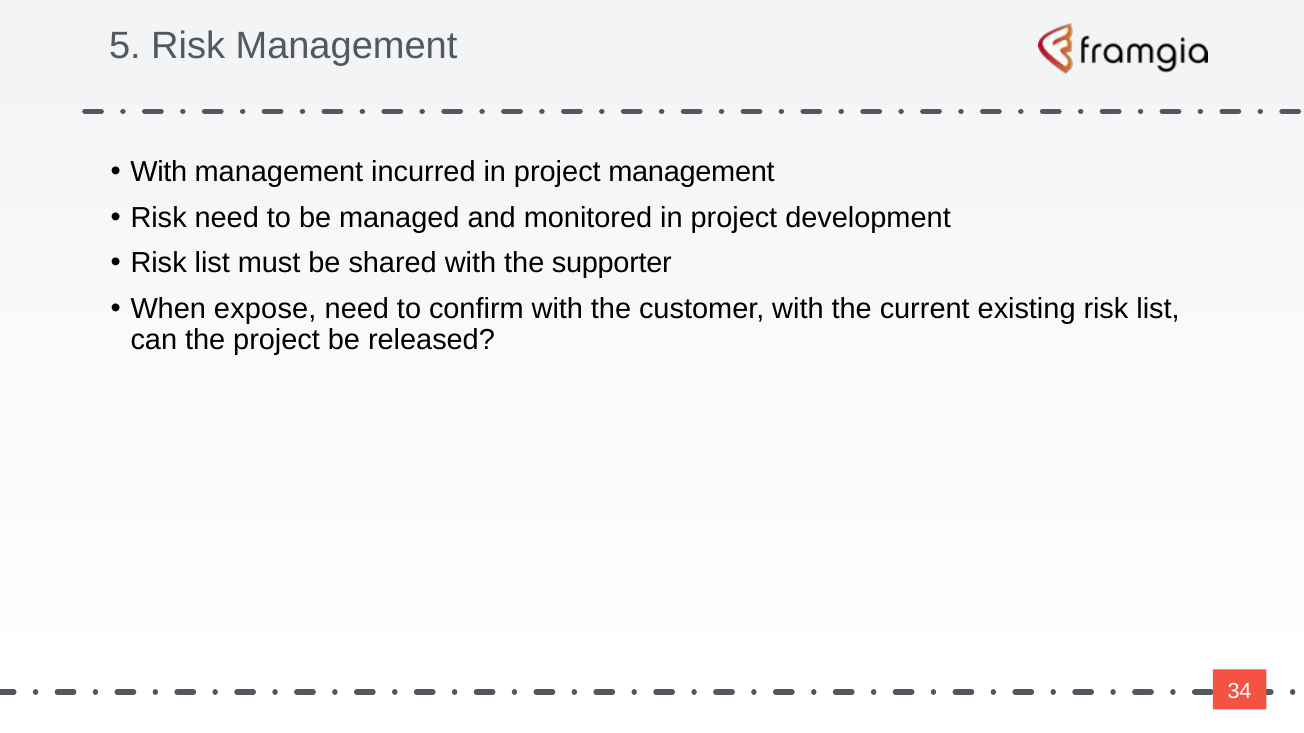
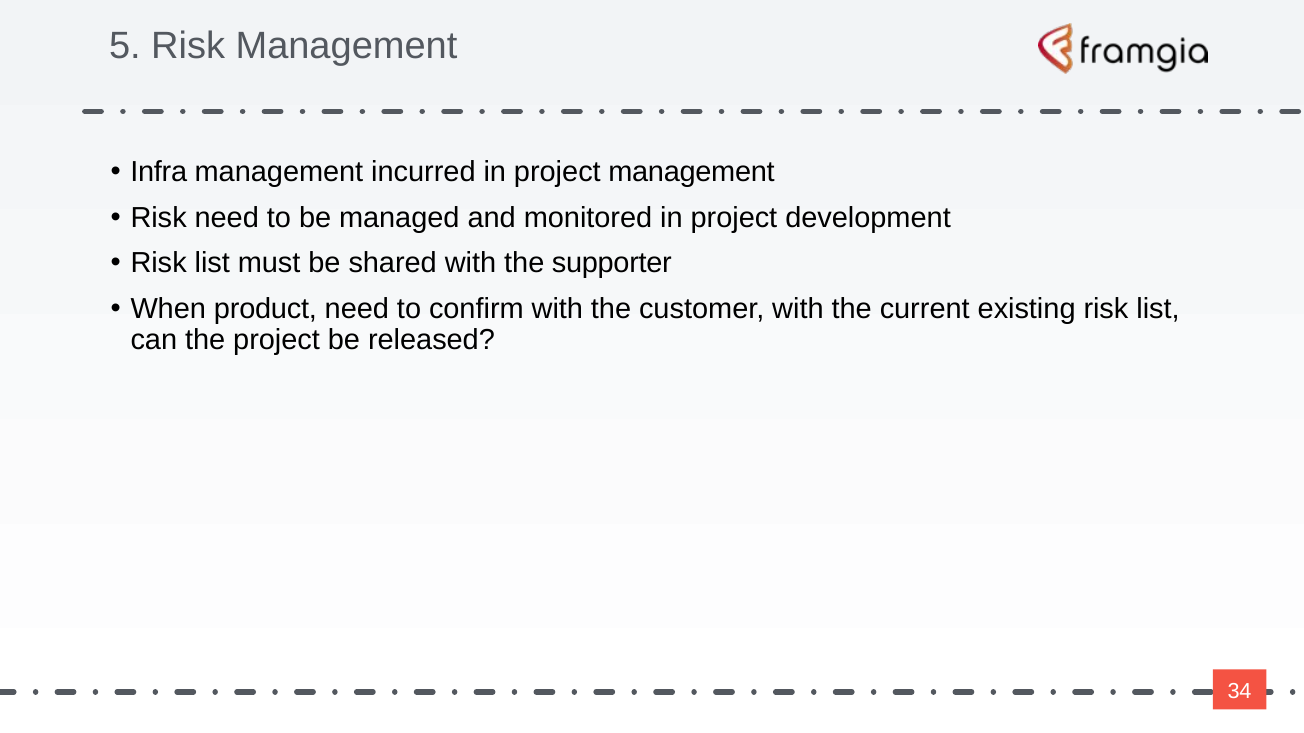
With: With -> Infra (159, 172)
expose: expose -> product (265, 309)
